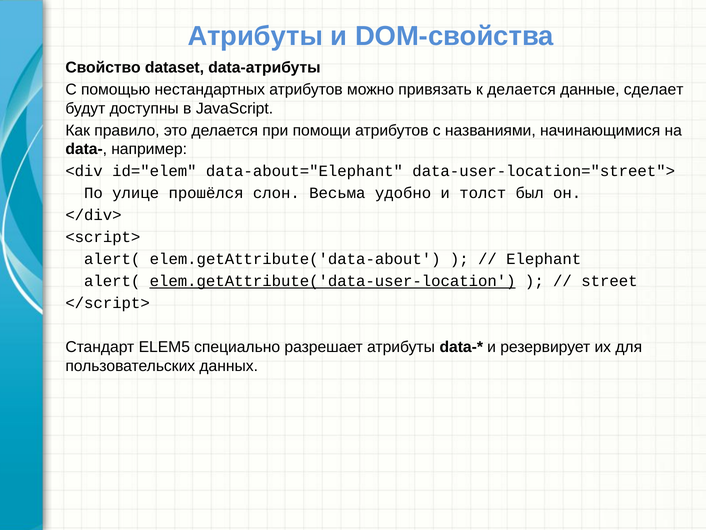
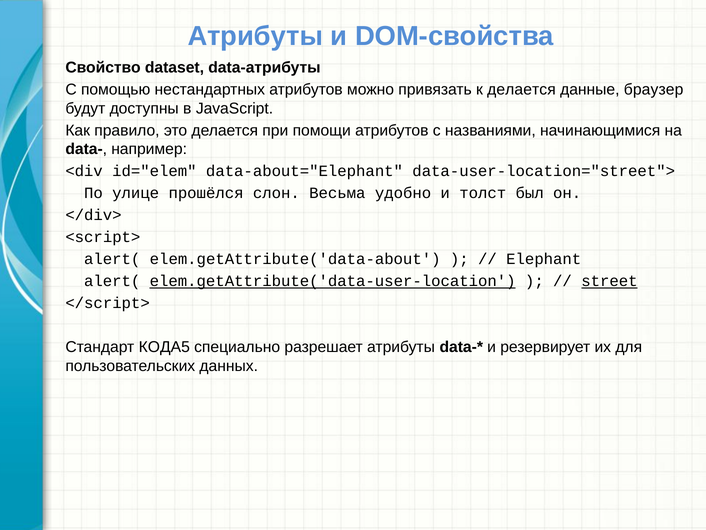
сделает: сделает -> браузер (654, 89)
street underline: none -> present (609, 281)
ELEM5: ELEM5 -> КОДА5 (164, 347)
